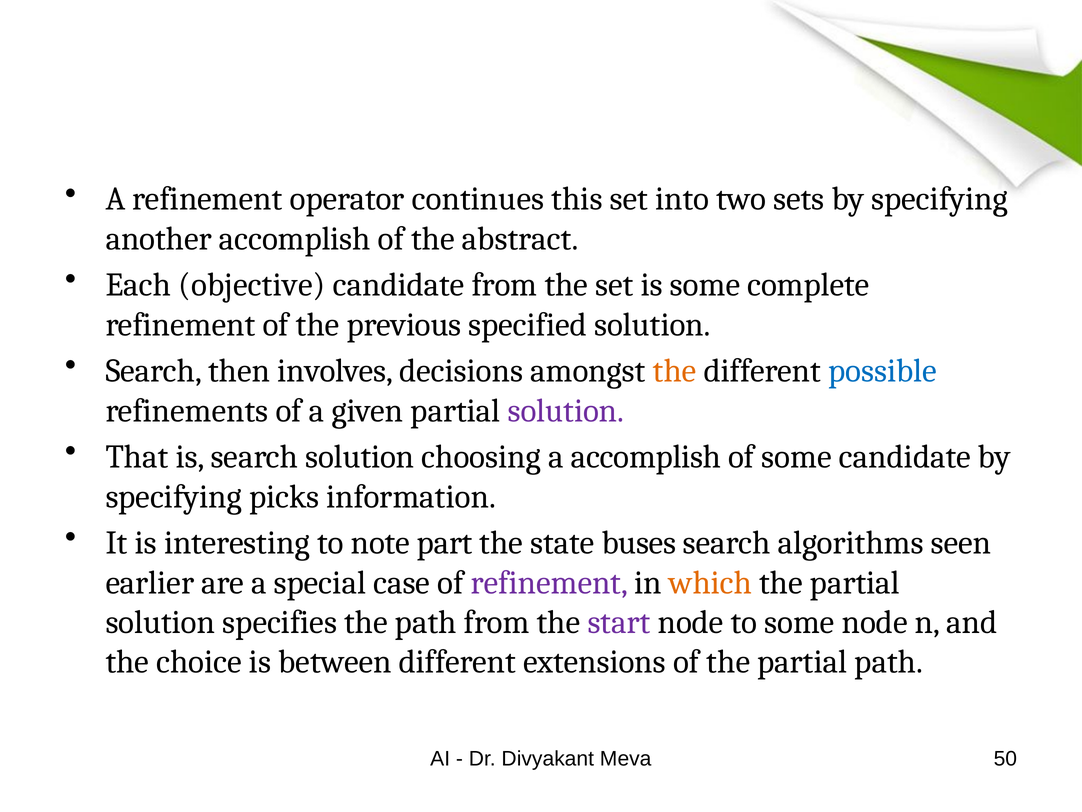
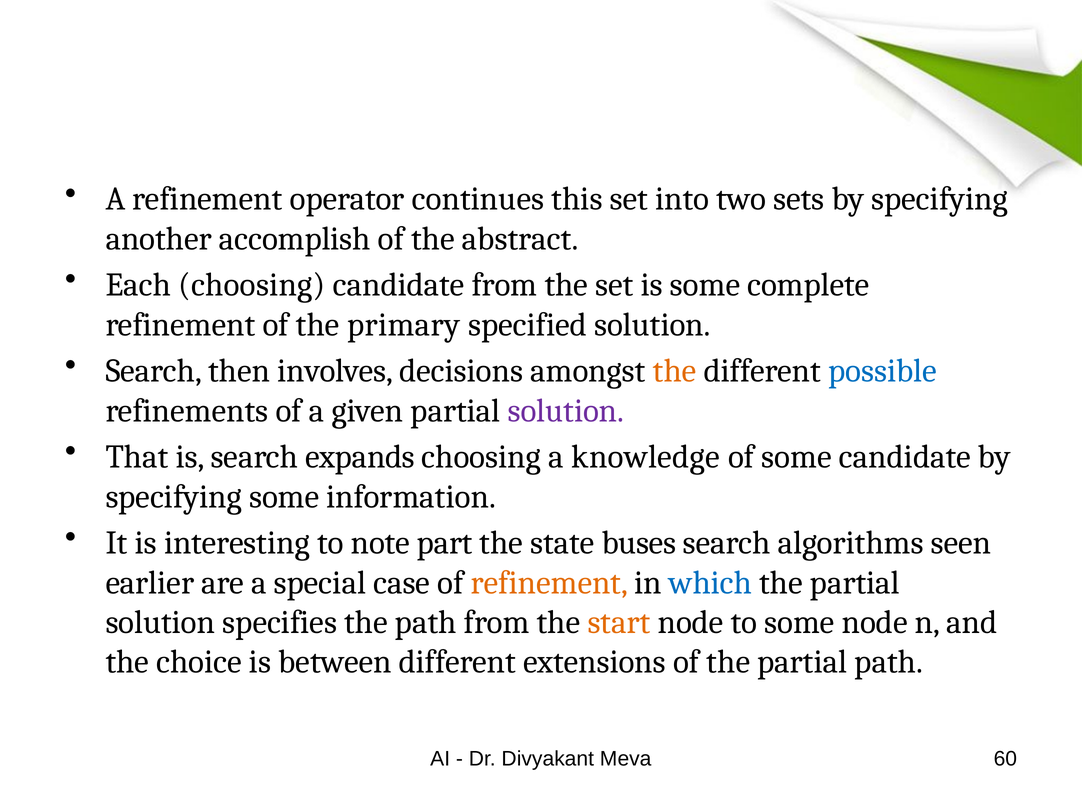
Each objective: objective -> choosing (252, 285)
previous: previous -> primary (404, 324)
search solution: solution -> expands (360, 457)
a accomplish: accomplish -> knowledge (646, 457)
specifying picks: picks -> some (284, 496)
refinement colour: purple -> orange (549, 582)
which colour: orange -> blue (710, 582)
start colour: purple -> orange (619, 622)
50: 50 -> 60 (1005, 759)
